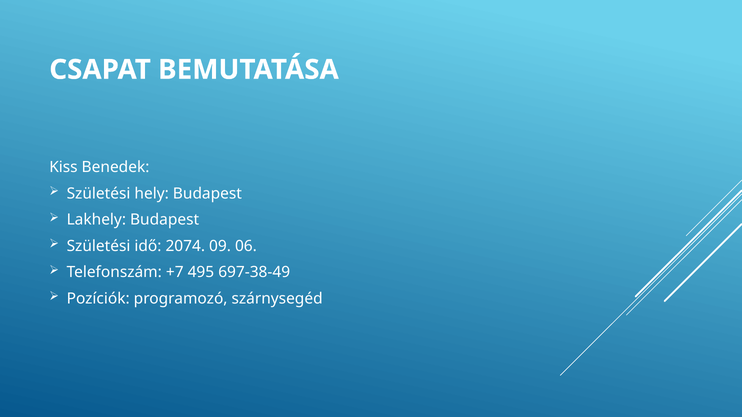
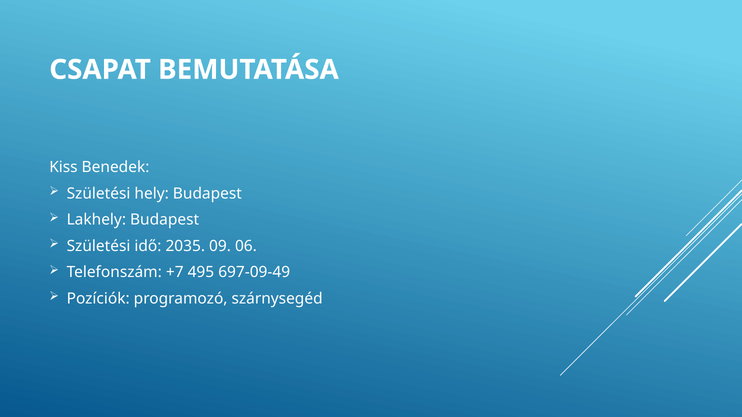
2074: 2074 -> 2035 (185, 246)
697-38-49: 697-38-49 -> 697-09-49 (254, 273)
